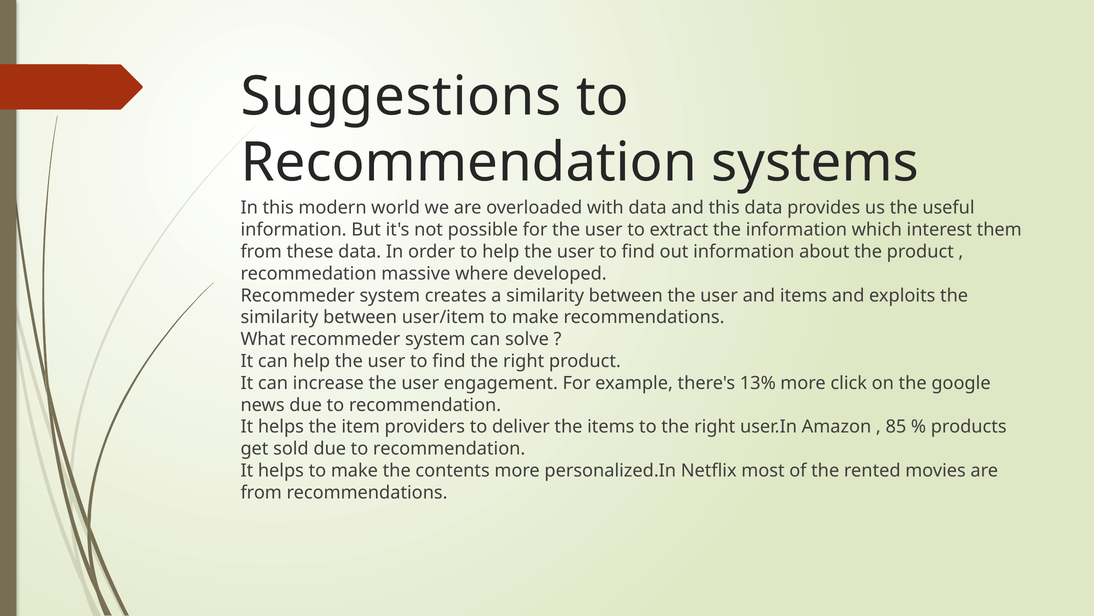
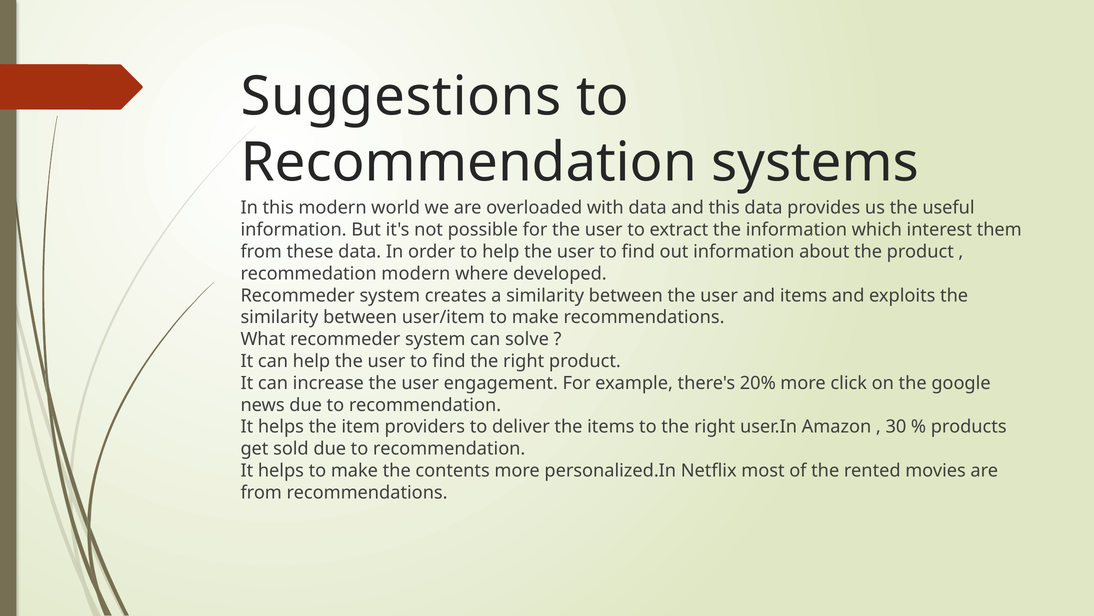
recommedation massive: massive -> modern (416, 273)
13%: 13% -> 20% (758, 383)
85: 85 -> 30 (896, 426)
